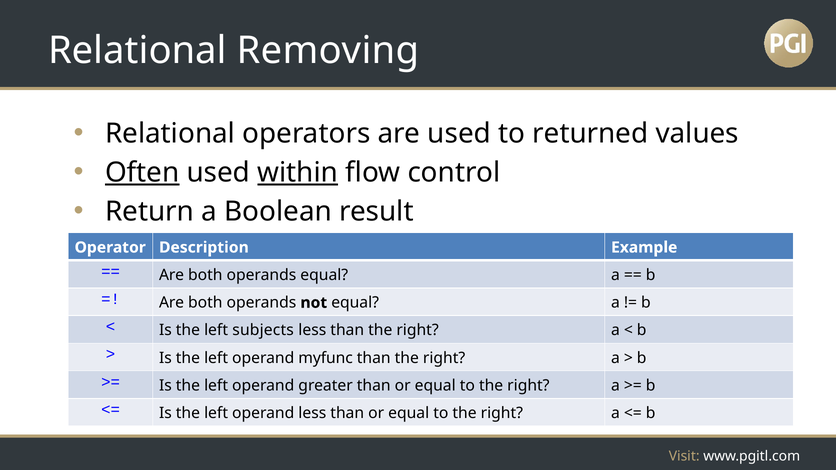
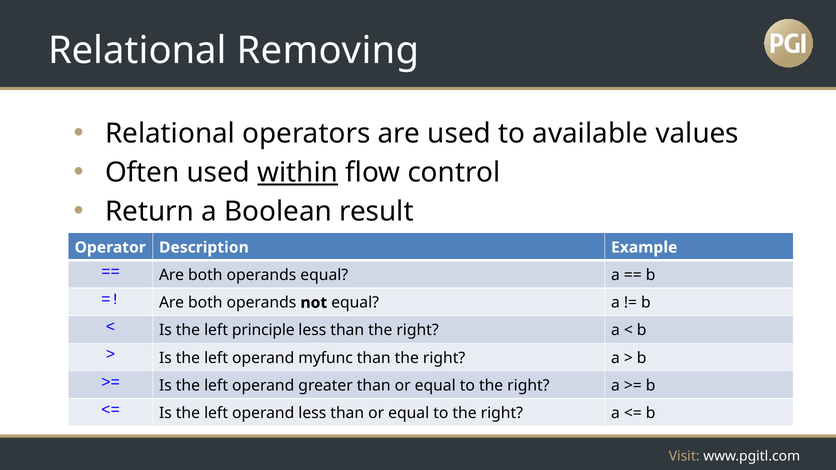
returned: returned -> available (590, 134)
Often underline: present -> none (142, 173)
subjects: subjects -> principle (263, 330)
